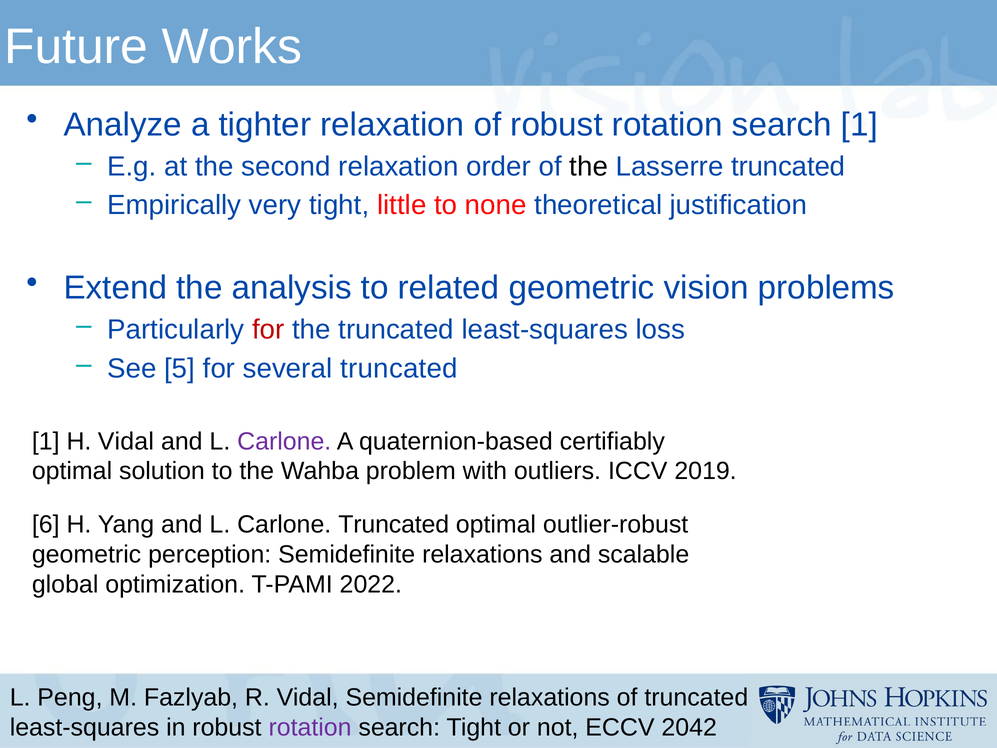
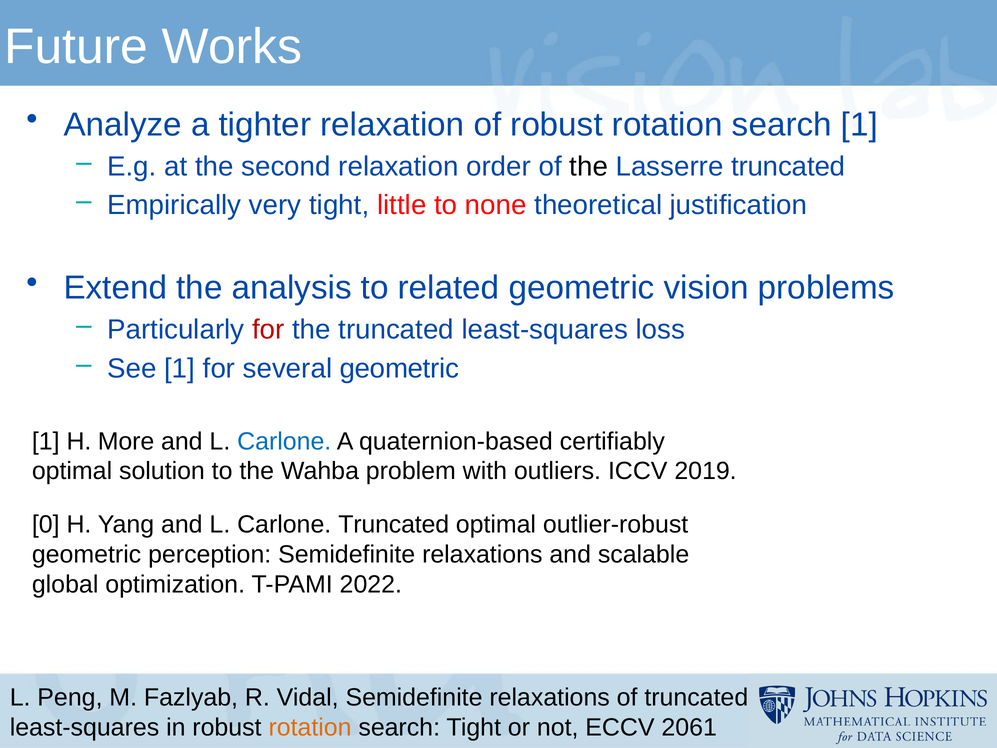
See 5: 5 -> 1 (180, 368)
several truncated: truncated -> geometric (399, 368)
H Vidal: Vidal -> More (126, 441)
Carlone colour: purple -> blue (284, 441)
6: 6 -> 0 (46, 524)
rotation colour: purple -> orange (310, 727)
2042: 2042 -> 2061 (689, 727)
